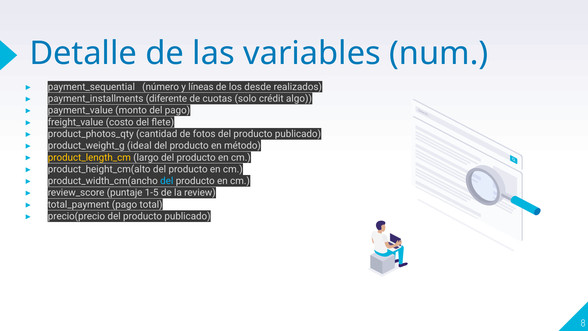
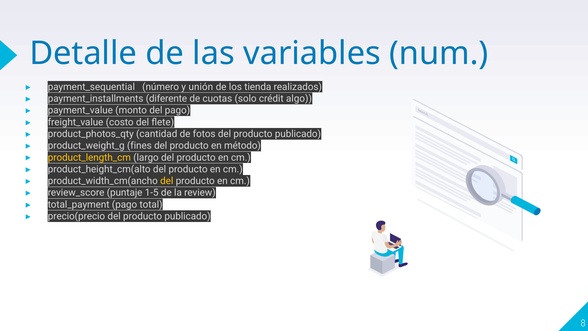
líneas: líneas -> unión (201, 87)
desde: desde -> tienda (258, 87)
ideal: ideal -> fines (139, 146)
del colour: light blue -> yellow (167, 181)
